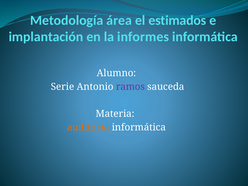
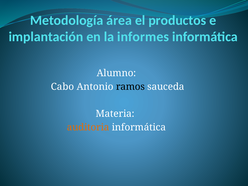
estimados: estimados -> productos (177, 20)
Serie: Serie -> Cabo (62, 87)
ramos colour: purple -> black (130, 87)
